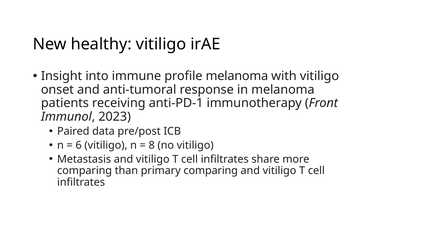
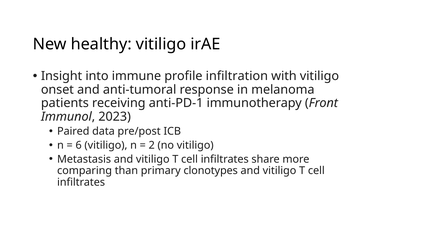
profile melanoma: melanoma -> infiltration (237, 76)
8: 8 -> 2 (152, 146)
primary comparing: comparing -> clonotypes (211, 171)
